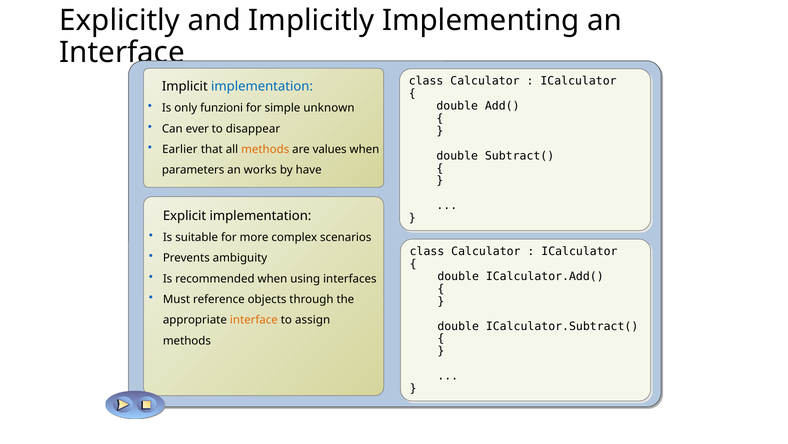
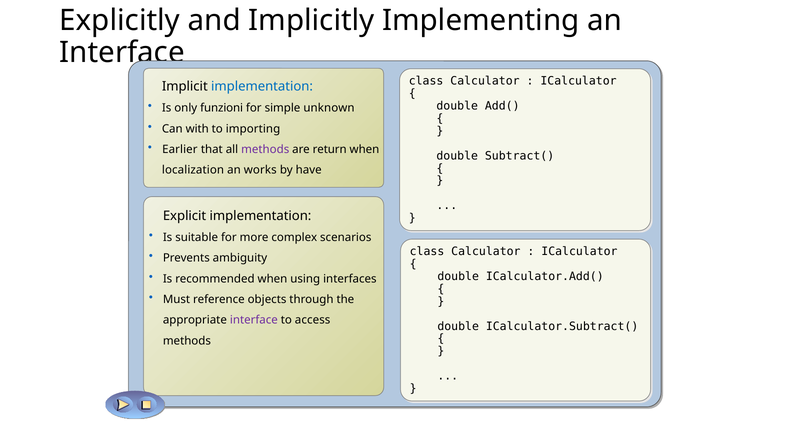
ever: ever -> with (197, 129)
disappear: disappear -> importing (253, 129)
methods colour: orange -> purple (265, 149)
values: values -> return (330, 149)
parameters: parameters -> localization (193, 170)
interface colour: orange -> purple (254, 320)
assign: assign -> access (313, 320)
